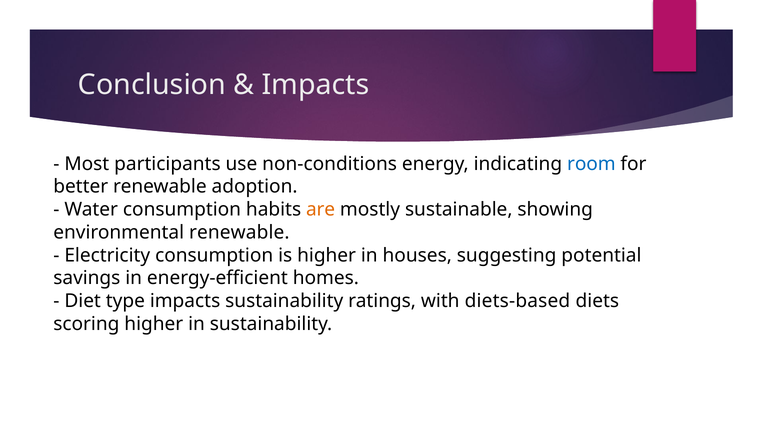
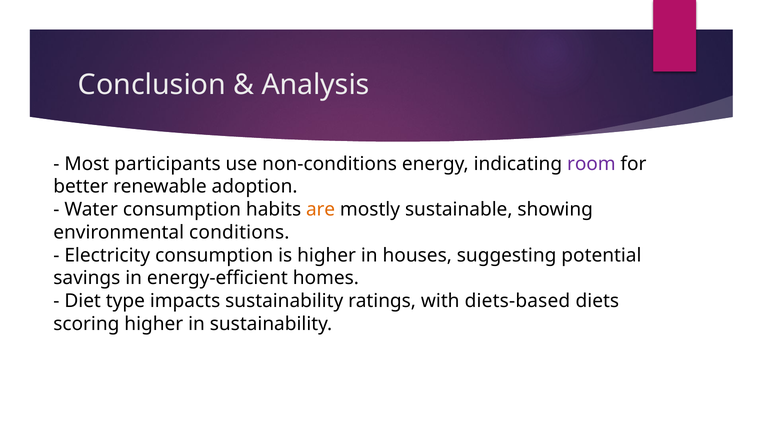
Impacts: Impacts -> Analysis (316, 85)
room colour: blue -> purple (591, 164)
environmental renewable: renewable -> conditions (239, 233)
